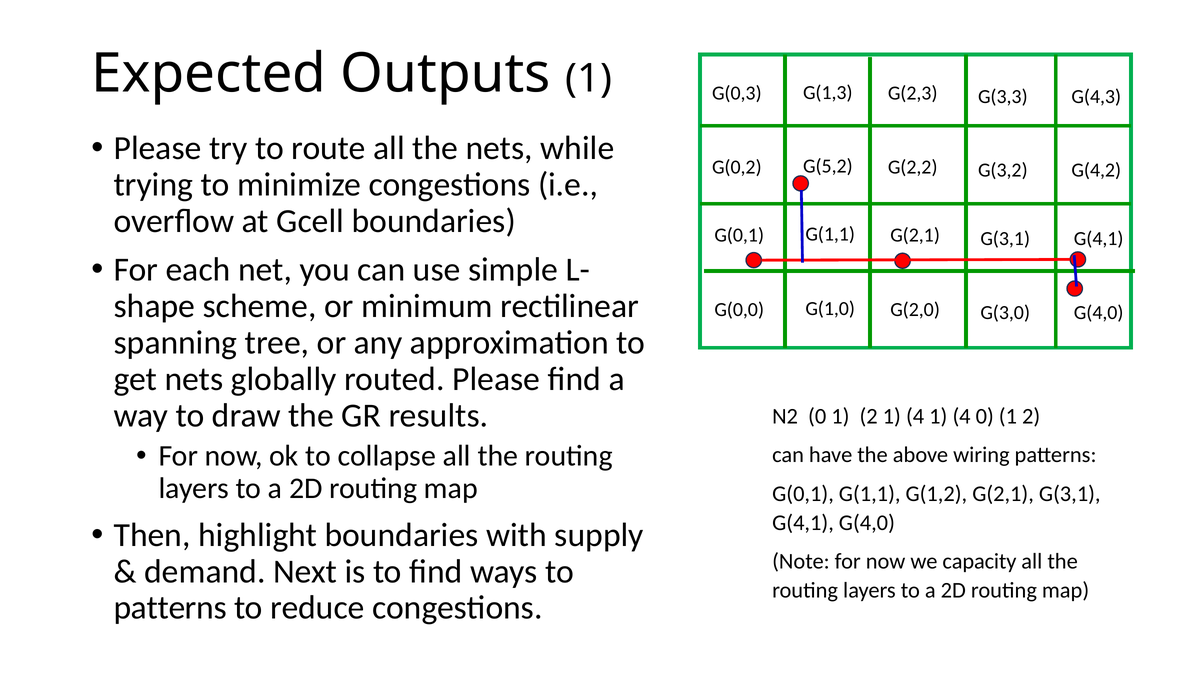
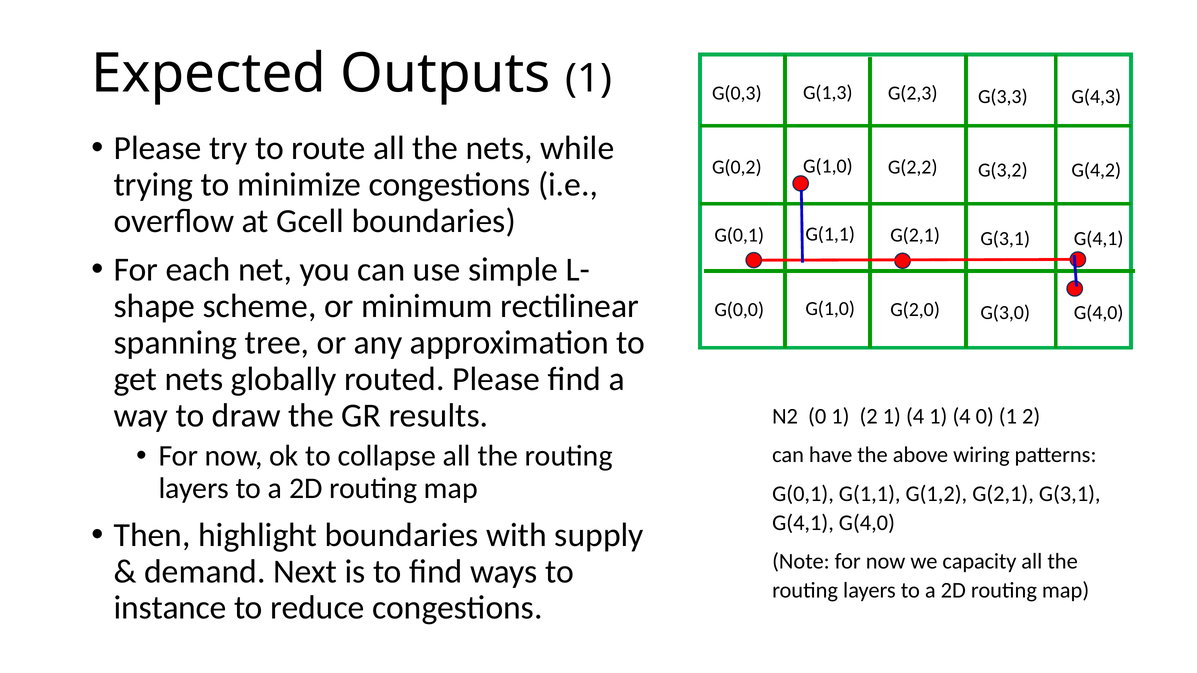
G(5,2: G(5,2 -> G(1,0 (828, 166)
patterns: patterns -> instance (170, 608)
